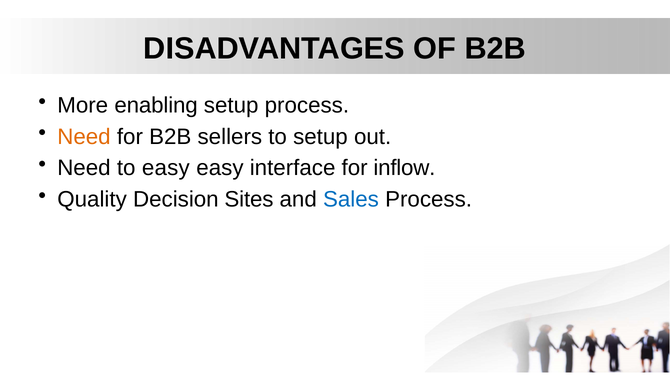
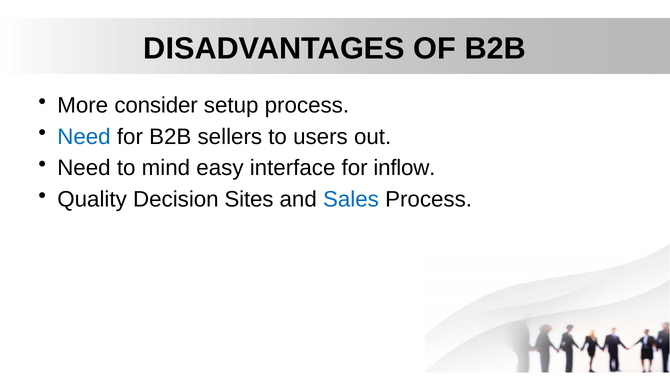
enabling: enabling -> consider (156, 105)
Need colour: orange -> blue (84, 137)
to setup: setup -> users (320, 137)
to easy: easy -> mind (166, 168)
